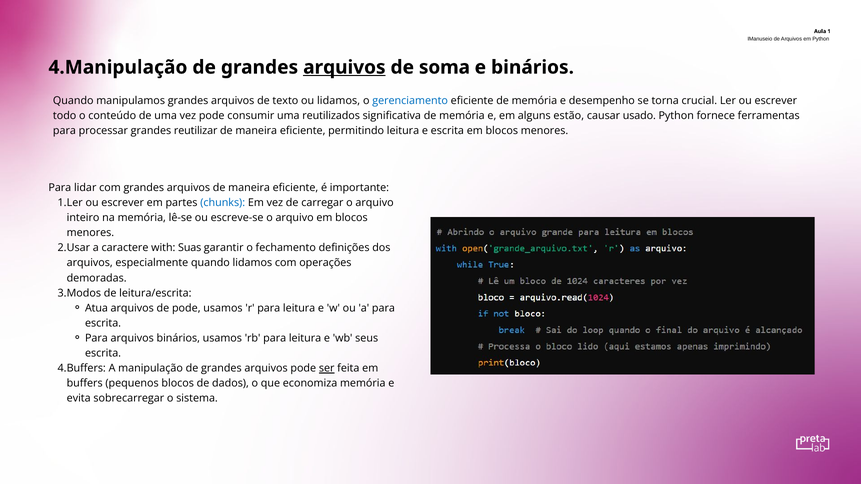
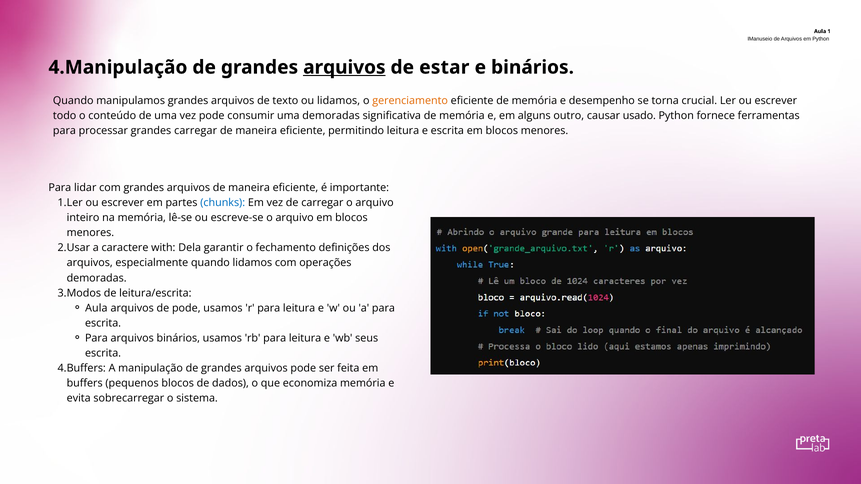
soma: soma -> estar (444, 67)
gerenciamento colour: blue -> orange (410, 101)
uma reutilizados: reutilizados -> demoradas (331, 116)
estão: estão -> outro (569, 116)
grandes reutilizar: reutilizar -> carregar (196, 131)
Suas: Suas -> Dela (190, 248)
Atua: Atua -> Aula (96, 308)
ser underline: present -> none (327, 369)
